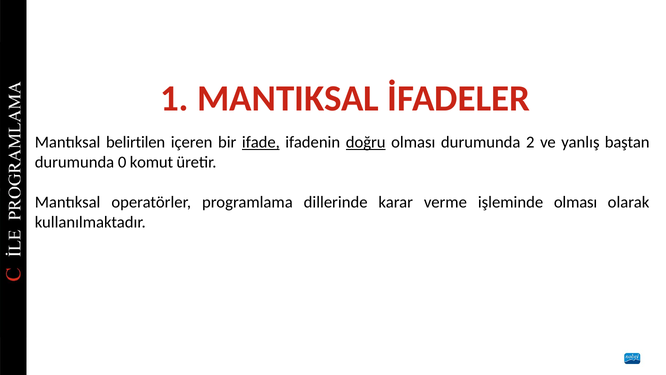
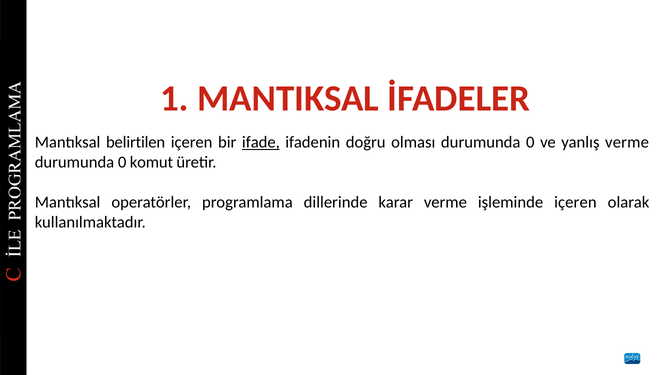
doğru underline: present -> none (366, 142)
olması durumunda 2: 2 -> 0 (530, 142)
yanlış baştan: baştan -> verme (627, 142)
işleminde olması: olması -> içeren (575, 202)
